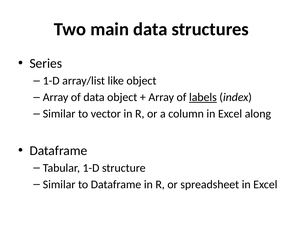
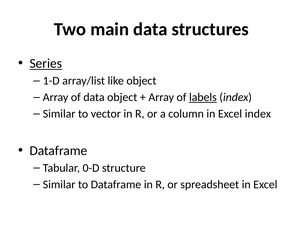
Series underline: none -> present (46, 64)
Excel along: along -> index (258, 114)
Tabular 1-D: 1-D -> 0-D (91, 168)
